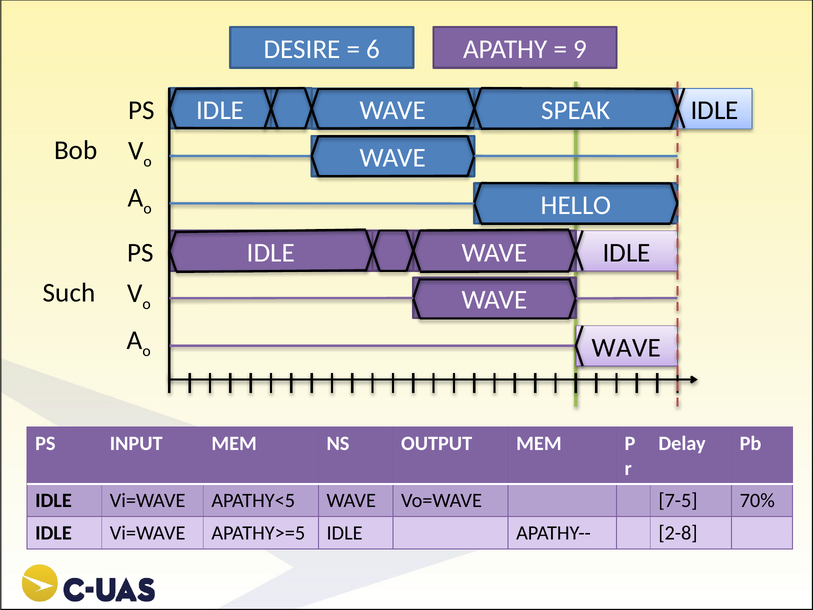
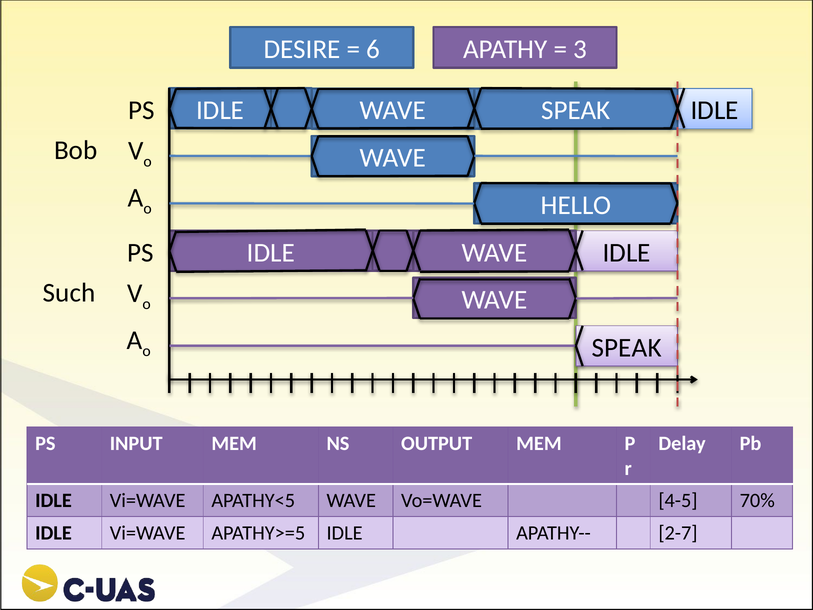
9: 9 -> 3 (580, 49)
WAVE: WAVE -> SPEAK (627, 348)
7-5: 7-5 -> 4-5 (678, 500)
2-8: 2-8 -> 2-7 (678, 533)
